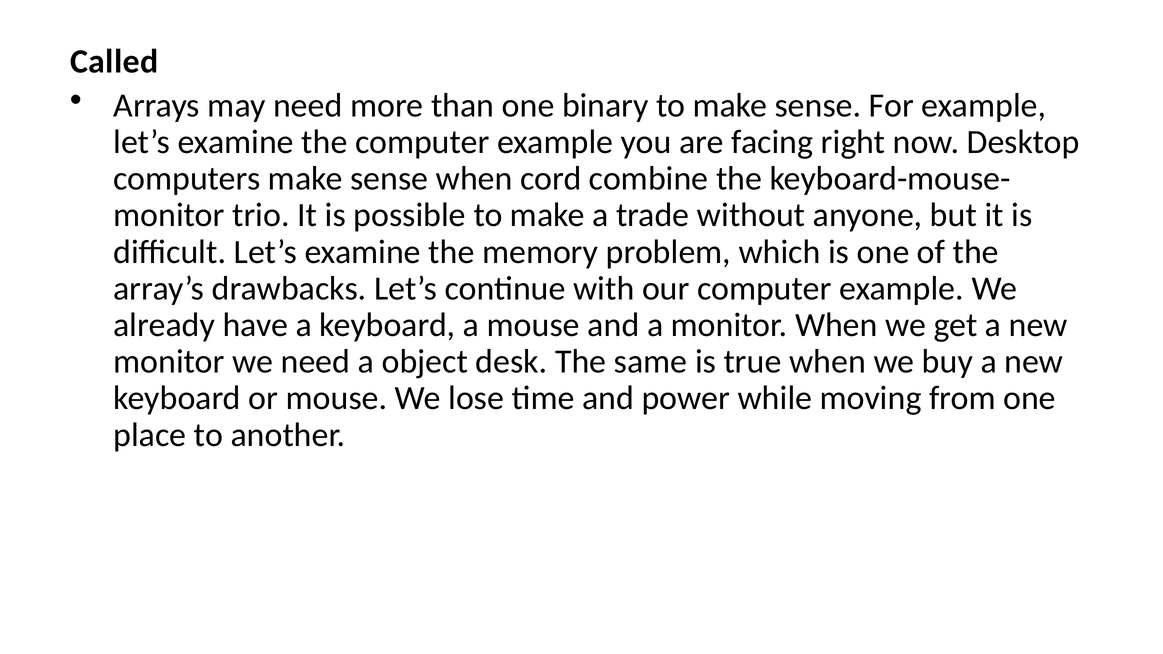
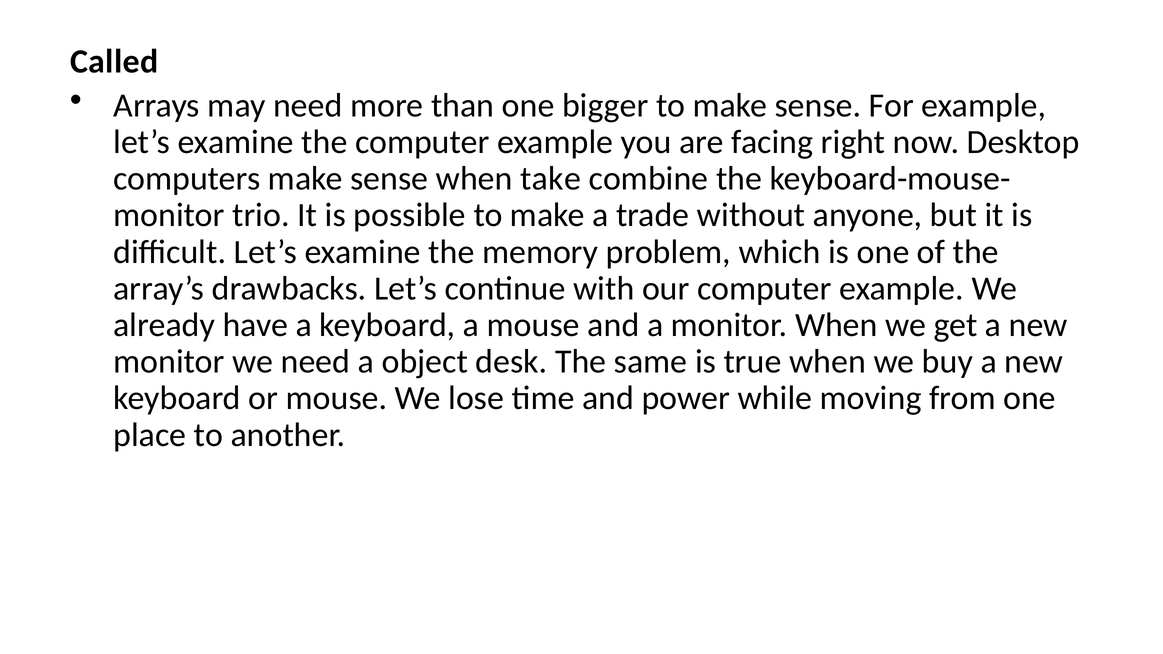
binary: binary -> bigger (605, 105)
cord: cord -> take (551, 179)
